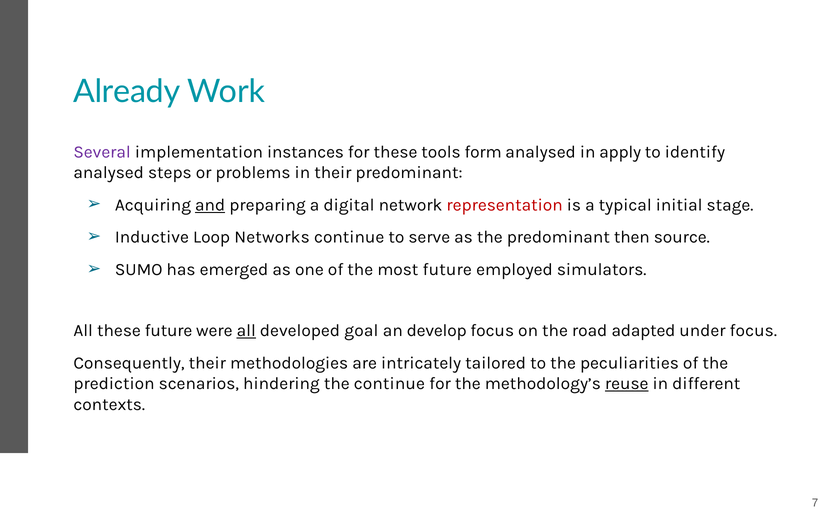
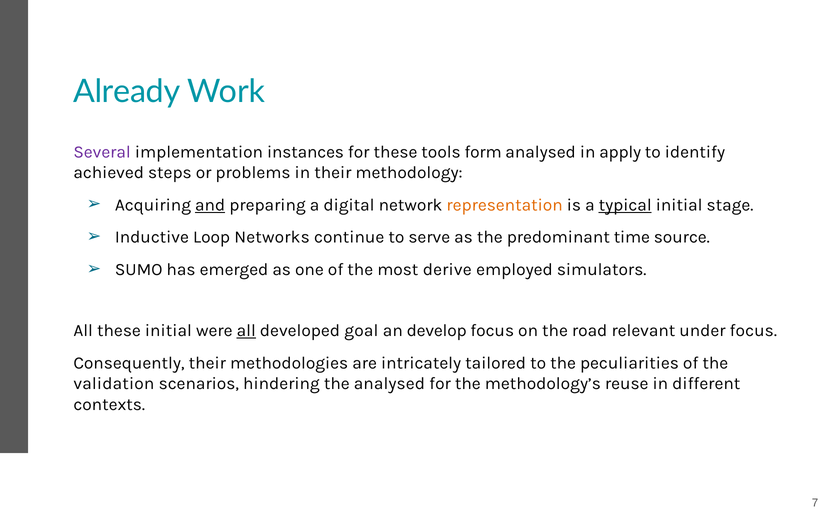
analysed: analysed -> achieved (109, 173)
their predominant: predominant -> methodology (409, 173)
representation colour: red -> orange (505, 205)
typical underline: none -> present (625, 205)
then: then -> time (632, 237)
most future: future -> derive (447, 269)
these future: future -> initial (168, 331)
adapted: adapted -> relevant (643, 331)
prediction: prediction -> validation (114, 384)
the continue: continue -> analysed (389, 384)
reuse underline: present -> none (627, 384)
